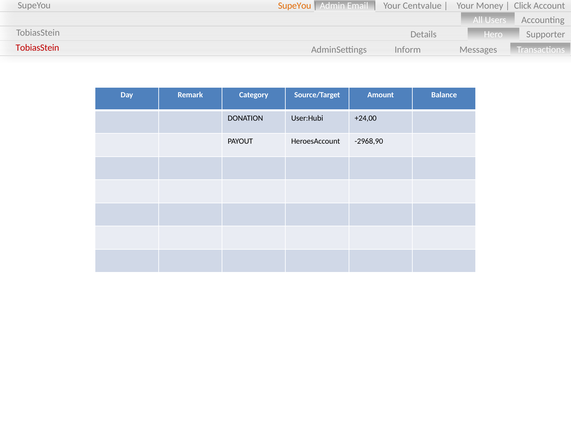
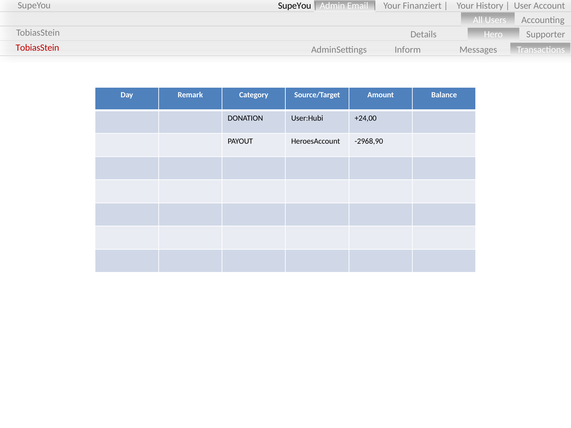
SupeYou colour: orange -> black (295, 6)
Centvalue: Centvalue -> Finanziert (422, 6)
Money: Money -> History (490, 6)
Click: Click -> User (523, 6)
